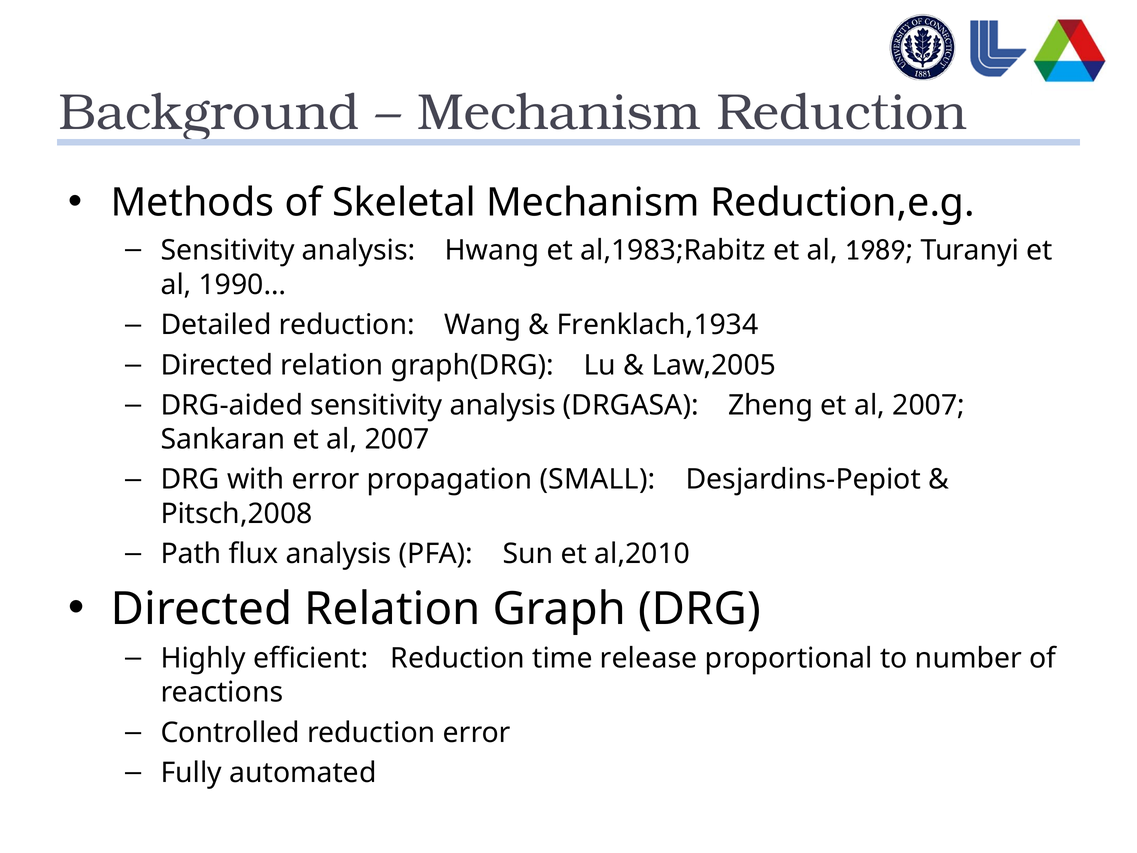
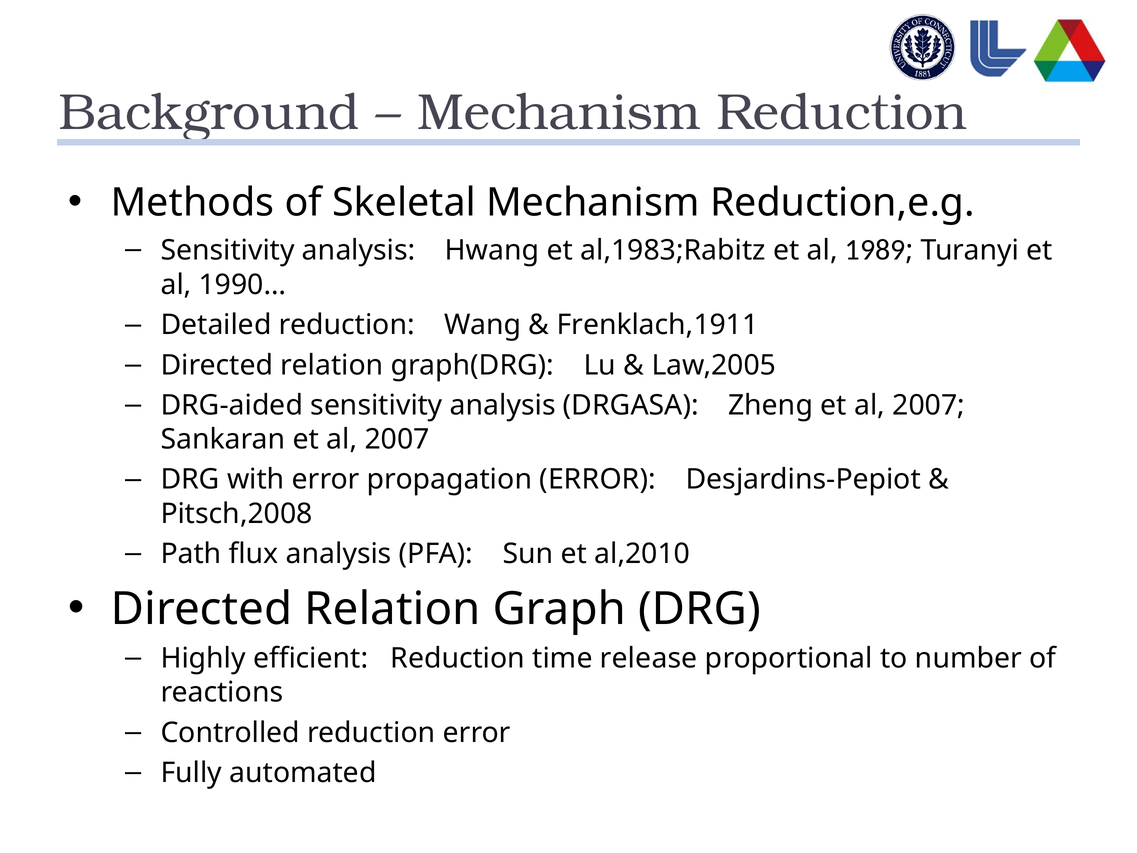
Frenklach,1934: Frenklach,1934 -> Frenklach,1911 (658, 325)
propagation SMALL: SMALL -> ERROR (598, 479)
